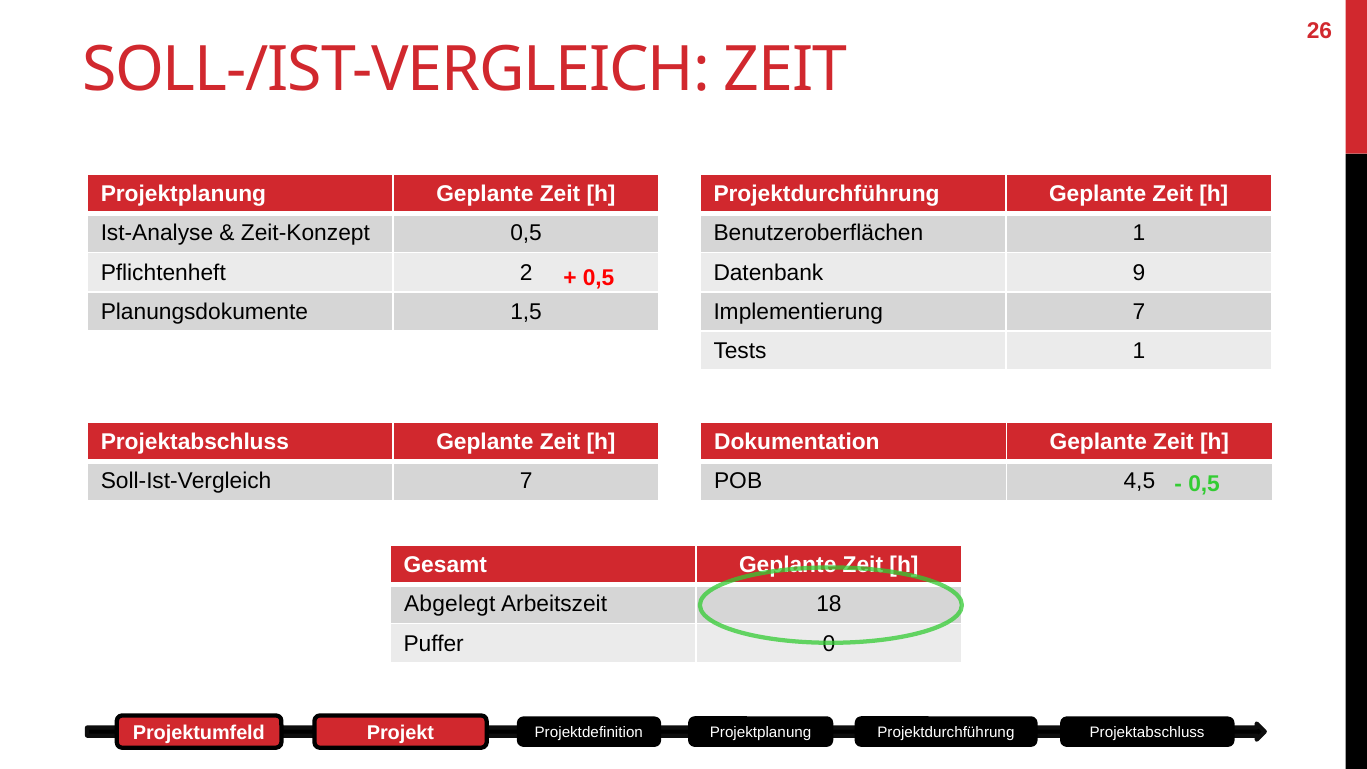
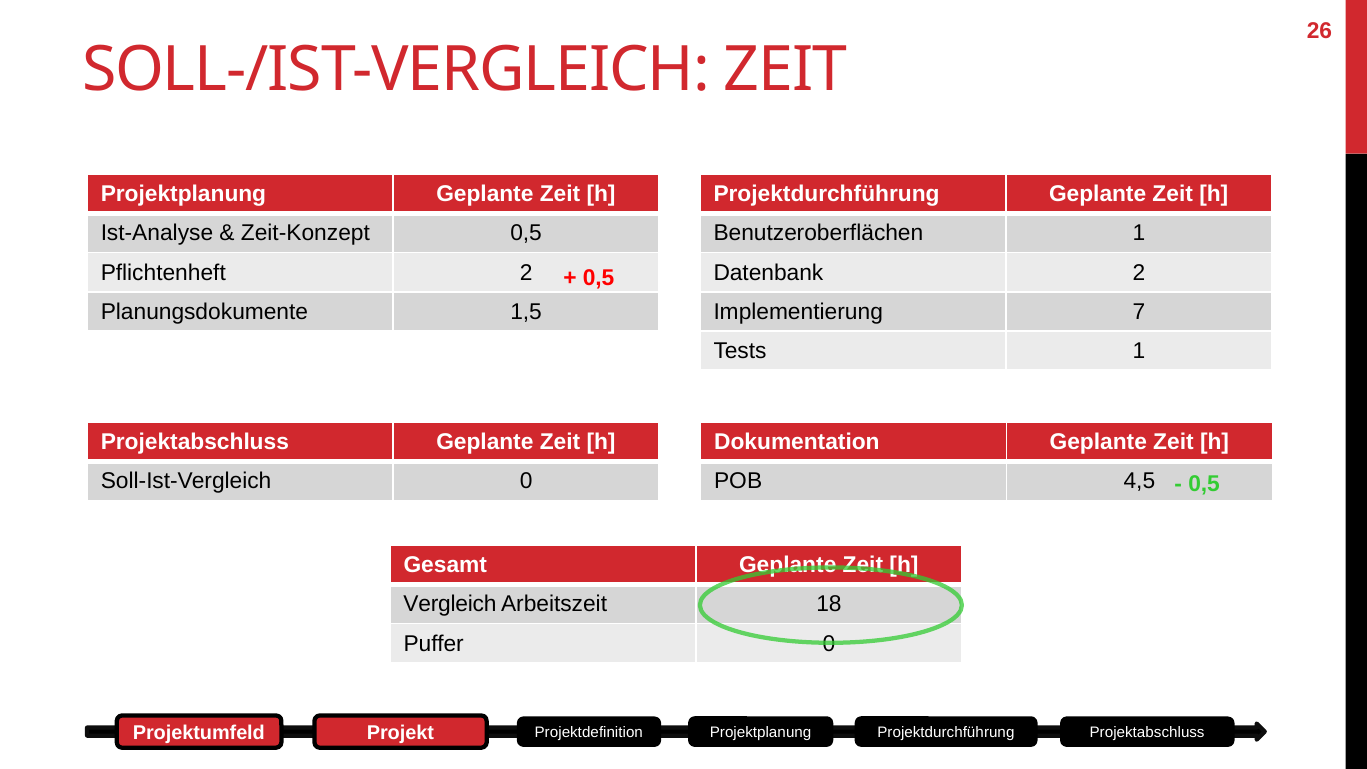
Datenbank 9: 9 -> 2 (1139, 273)
Soll-Ist-Vergleich 7: 7 -> 0 (526, 481)
Abgelegt: Abgelegt -> Vergleich (450, 604)
